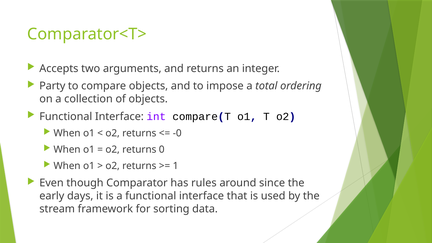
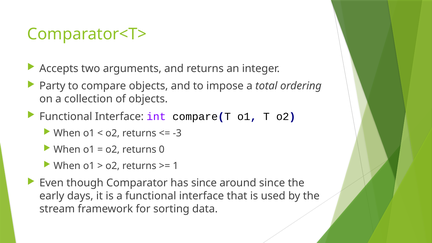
-0: -0 -> -3 (177, 133)
has rules: rules -> since (204, 183)
